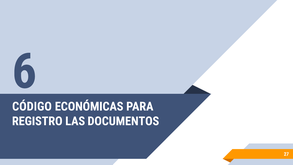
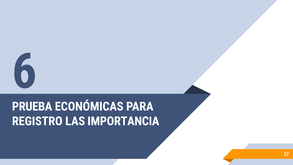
CÓDIGO: CÓDIGO -> PRUEBA (32, 106)
DOCUMENTOS: DOCUMENTOS -> IMPORTANCIA (123, 121)
